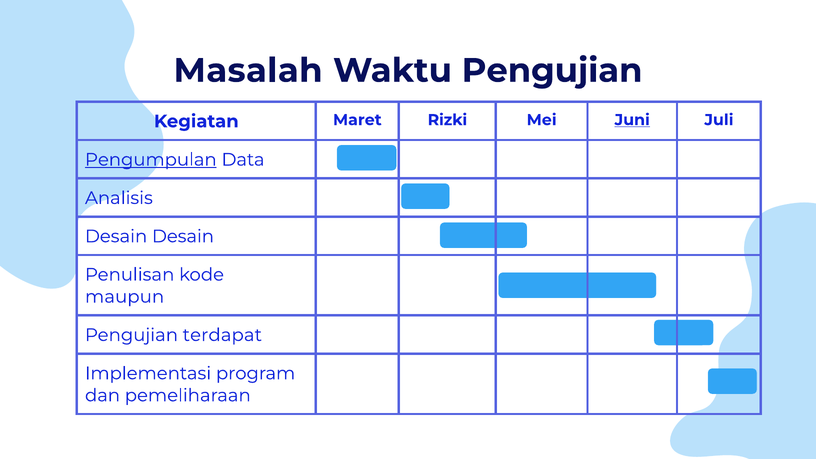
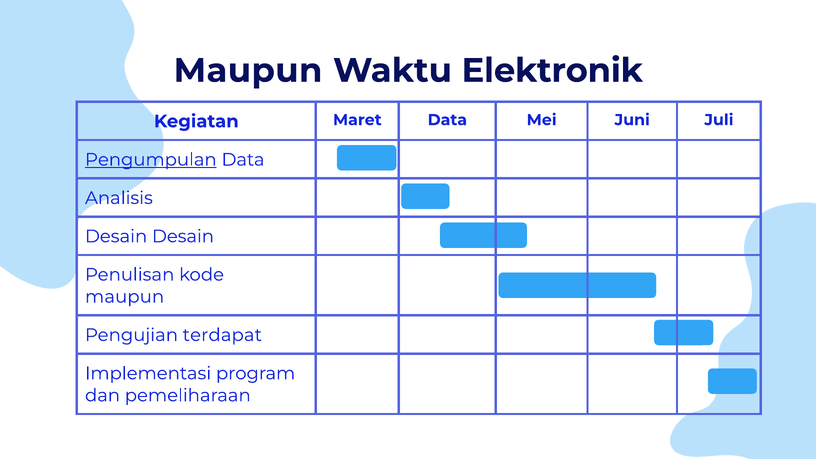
Masalah: Masalah -> Maupun (248, 71)
Waktu Pengujian: Pengujian -> Elektronik (552, 71)
Maret Rizki: Rizki -> Data (447, 120)
Juni underline: present -> none (632, 120)
